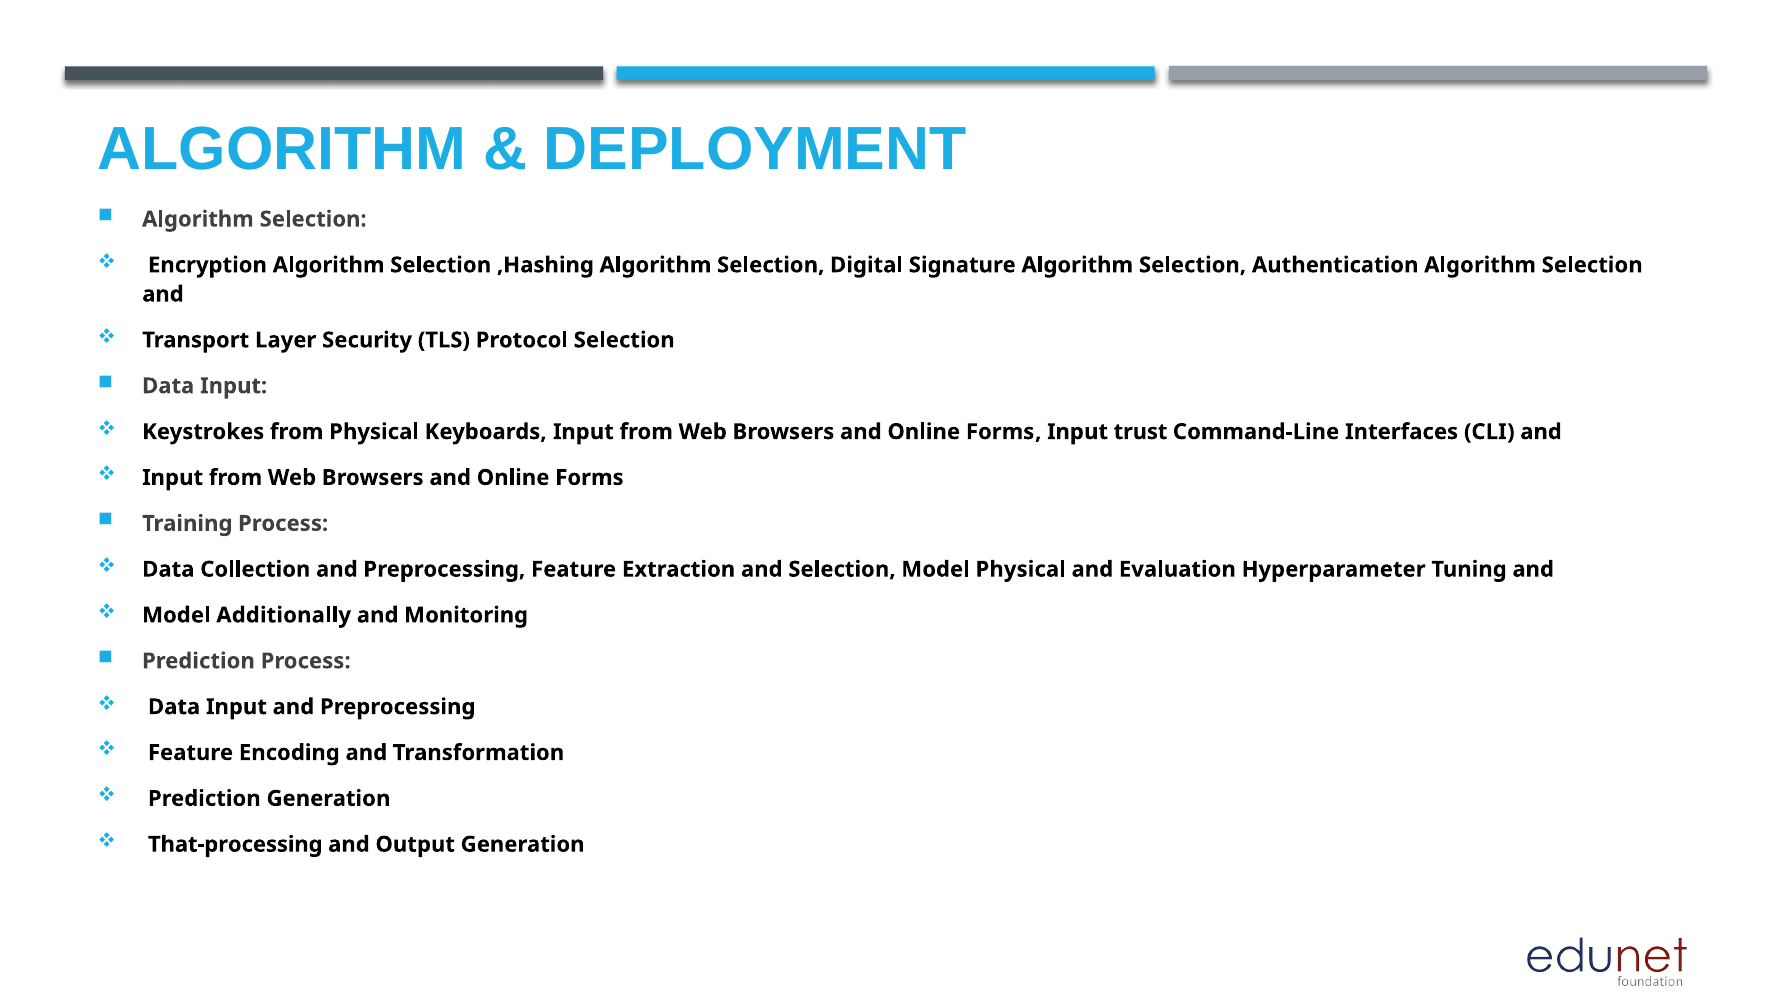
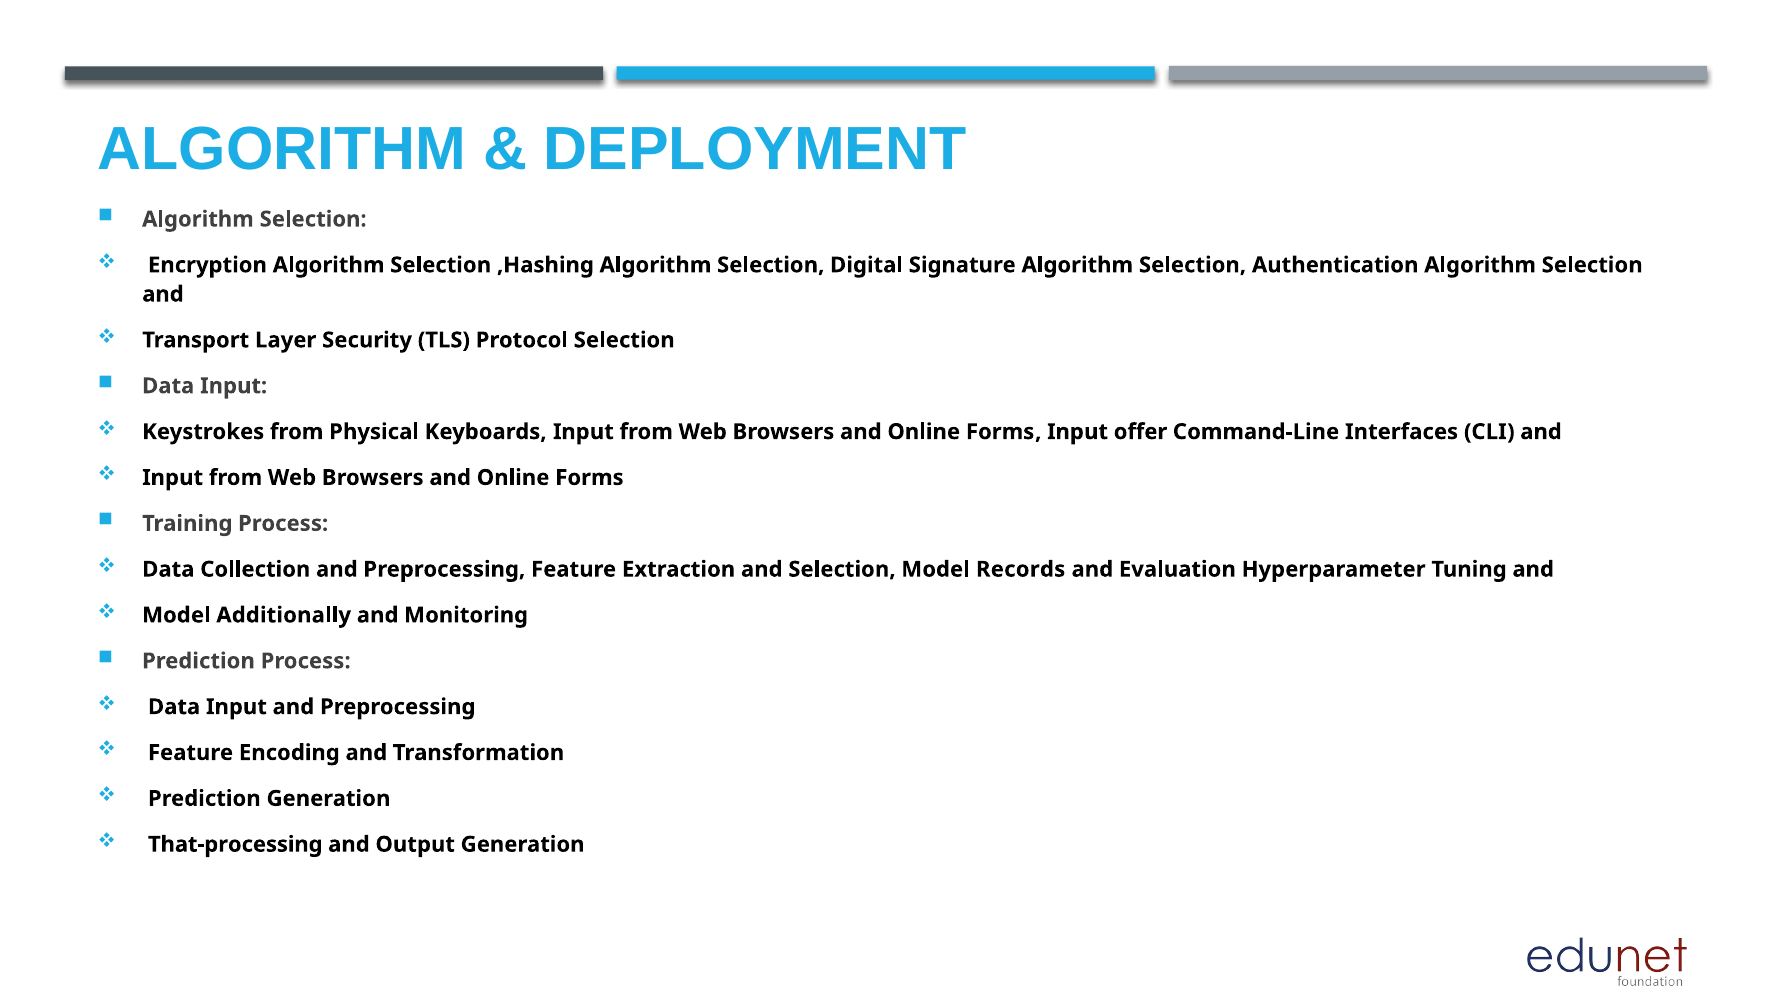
trust: trust -> offer (1140, 432)
Model Physical: Physical -> Records (1021, 569)
